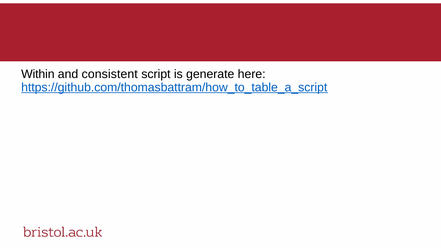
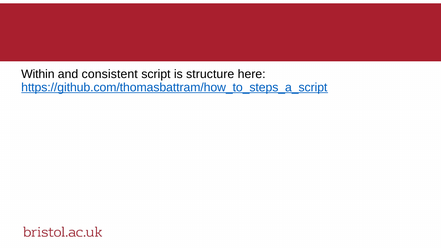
generate: generate -> structure (210, 74)
https://github.com/thomasbattram/how_to_table_a_script: https://github.com/thomasbattram/how_to_table_a_script -> https://github.com/thomasbattram/how_to_steps_a_script (174, 87)
